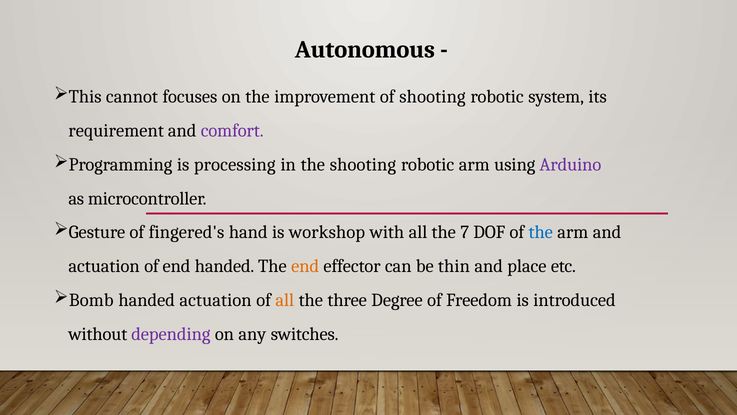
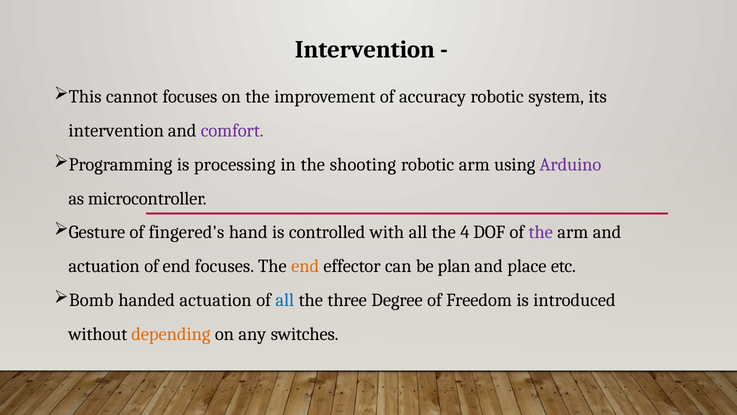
Autonomous: Autonomous -> Intervention (365, 50)
of shooting: shooting -> accuracy (433, 97)
requirement: requirement -> intervention (116, 131)
workshop: workshop -> controlled (327, 232)
7: 7 -> 4 (465, 232)
the colour: blue -> purple (541, 232)
end handed: handed -> focuses (224, 266)
thin: thin -> plan (454, 266)
all colour: orange -> blue (285, 300)
depending colour: purple -> orange (171, 334)
